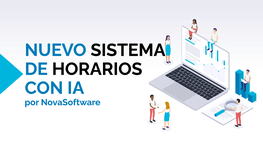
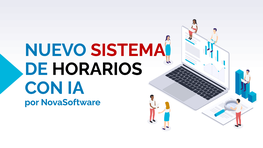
SISTEMA colour: black -> red (128, 50)
